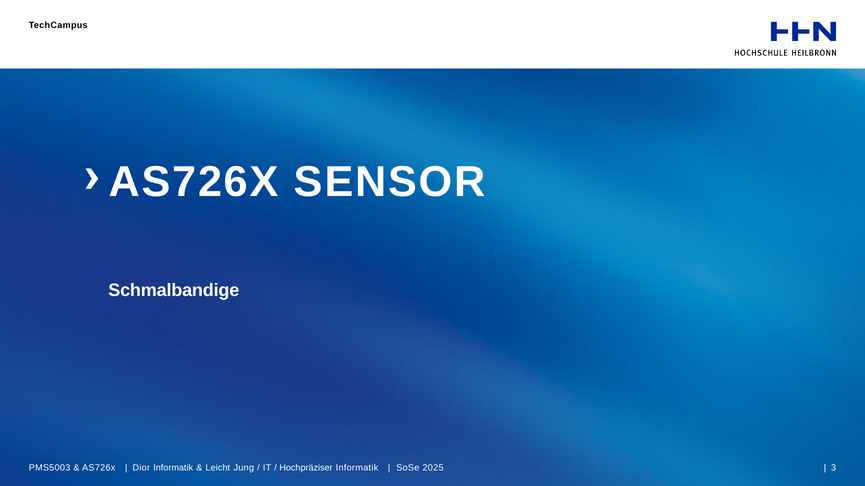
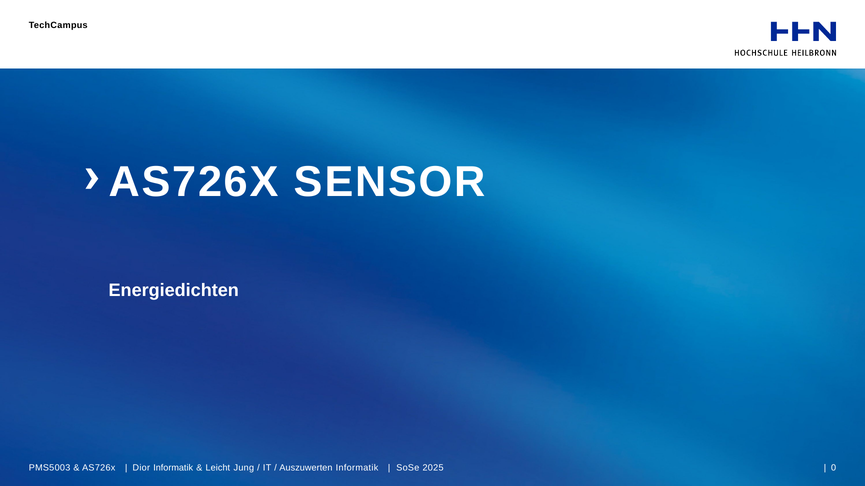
Schmalbandige: Schmalbandige -> Energiedichten (174, 291)
Hochpräziser: Hochpräziser -> Auszuwerten (306, 468)
3: 3 -> 0 (834, 468)
